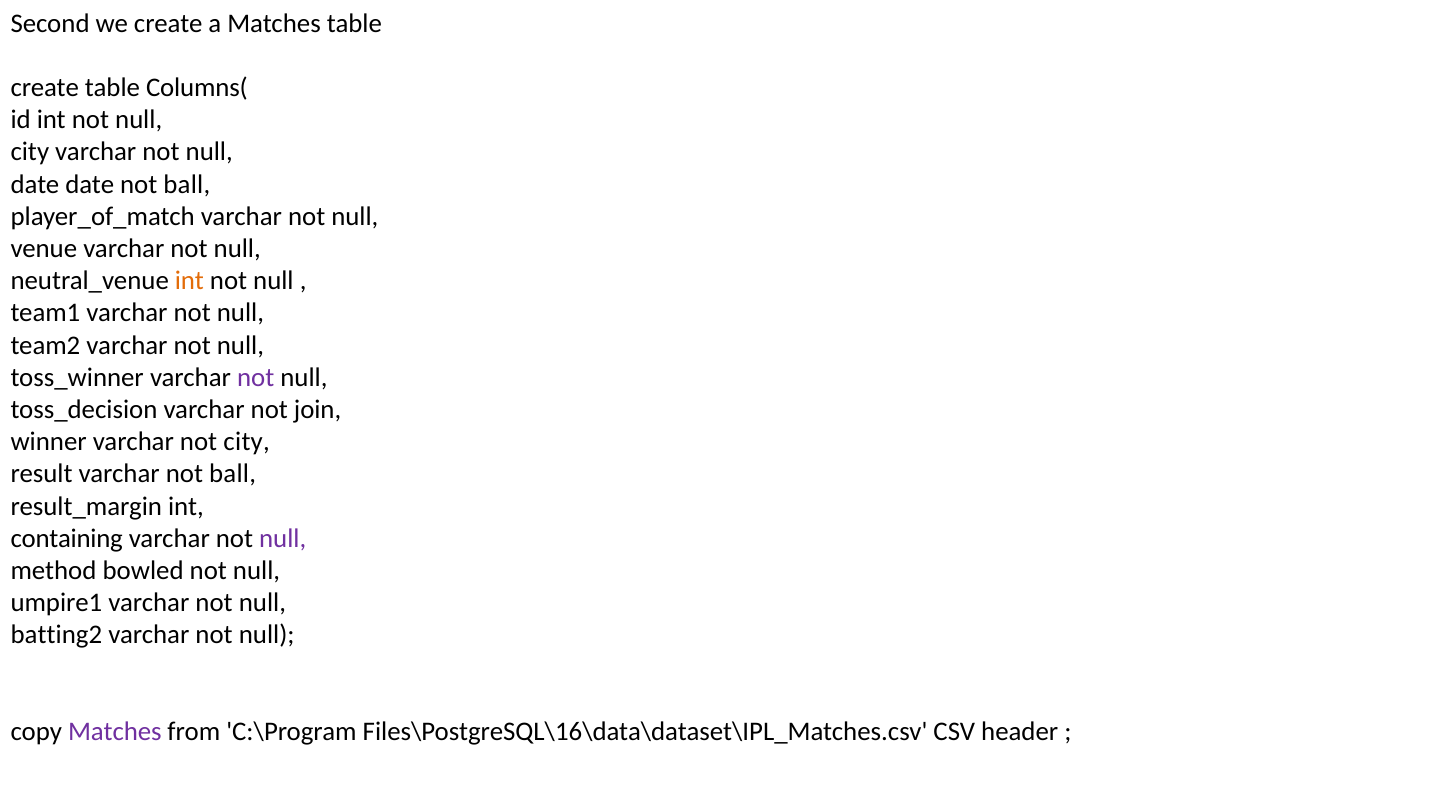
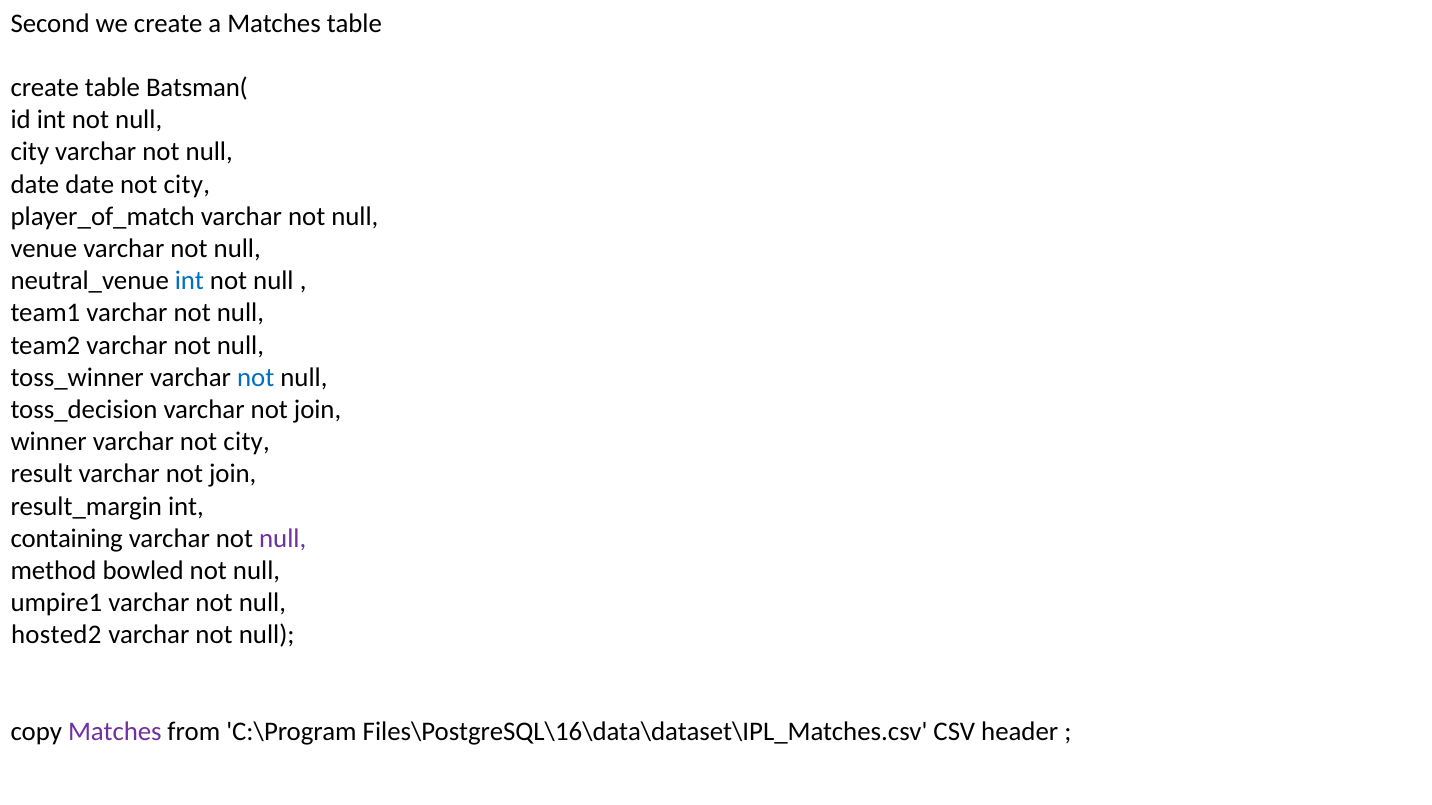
Columns(: Columns( -> Batsman( (197, 88)
date not ball: ball -> city (187, 184)
int colour: orange -> blue (189, 281)
not colour: purple -> blue (256, 378)
result varchar not ball: ball -> join (233, 474)
batting2: batting2 -> hosted2 (56, 635)
